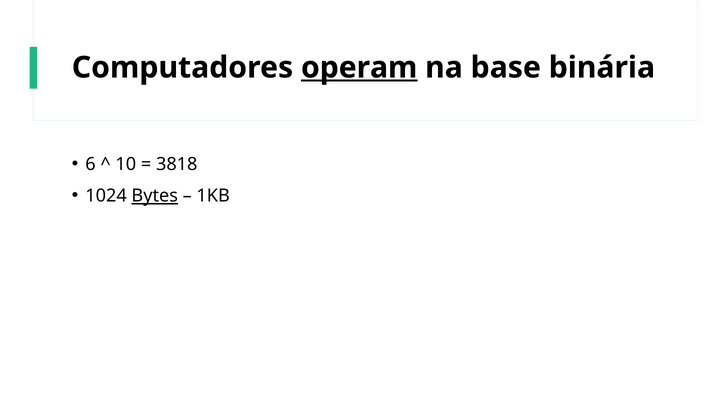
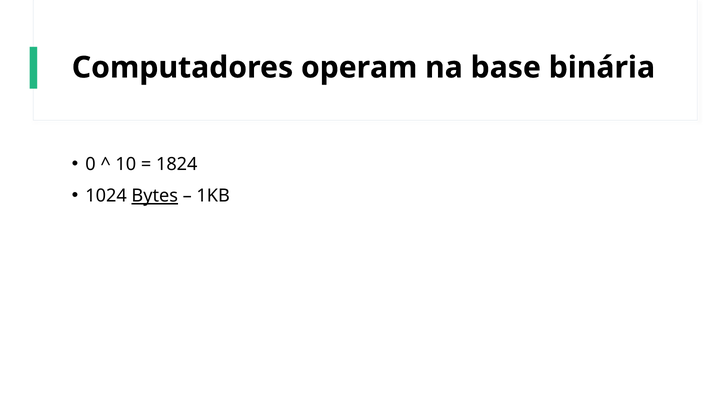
operam underline: present -> none (359, 68)
6: 6 -> 0 (91, 164)
3818: 3818 -> 1824 (177, 164)
